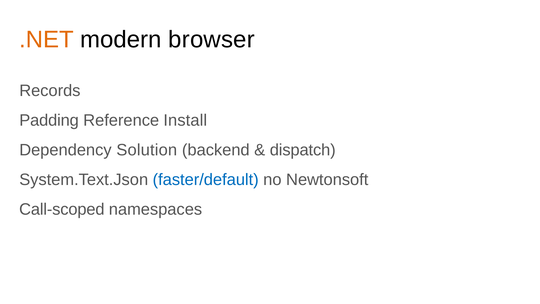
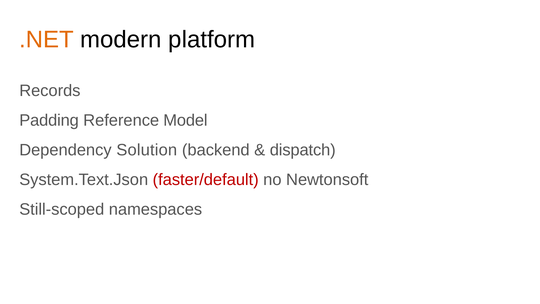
browser: browser -> platform (212, 40)
Install: Install -> Model (185, 120)
faster/default colour: blue -> red (206, 180)
Call-scoped: Call-scoped -> Still-scoped (62, 209)
